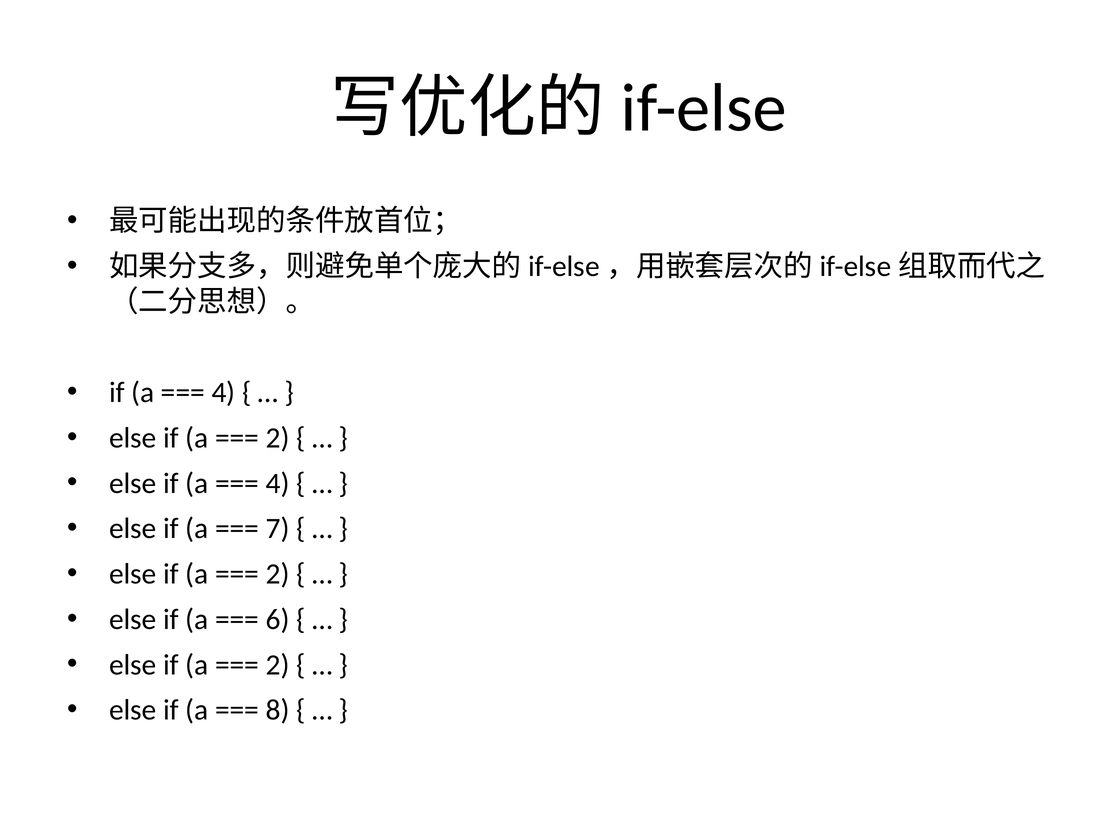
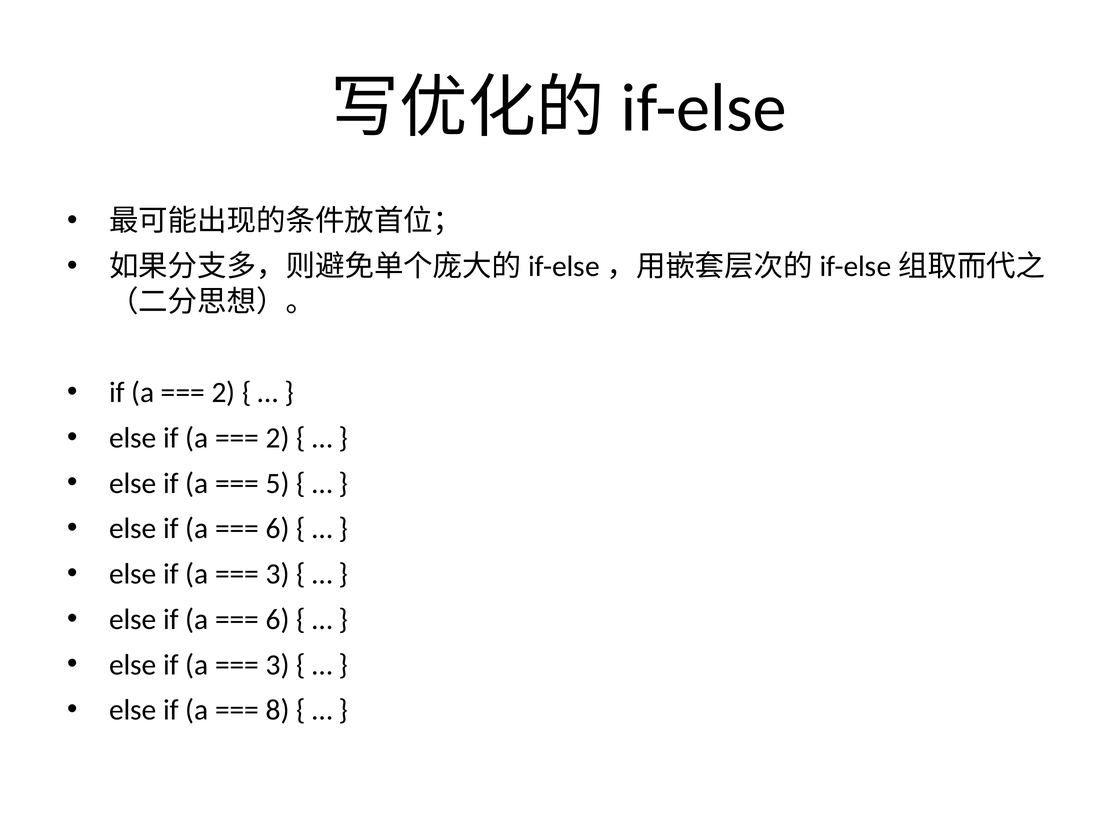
4: 4 -> 2 (223, 392)
4: 4 -> 5 (278, 483)
7: 7 -> 6 (278, 528)
2: 2 -> 3 (278, 574)
2: 2 -> 3 (278, 664)
